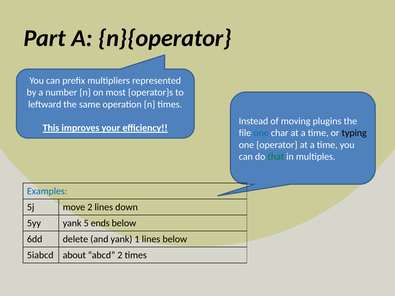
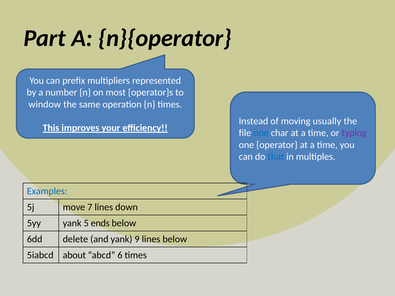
leftward: leftward -> window (45, 104)
plugins: plugins -> usually (327, 121)
typing colour: black -> purple (354, 133)
that colour: green -> blue (276, 157)
move 2: 2 -> 7 (90, 207)
1: 1 -> 9 (137, 239)
abcd 2: 2 -> 6 (120, 255)
